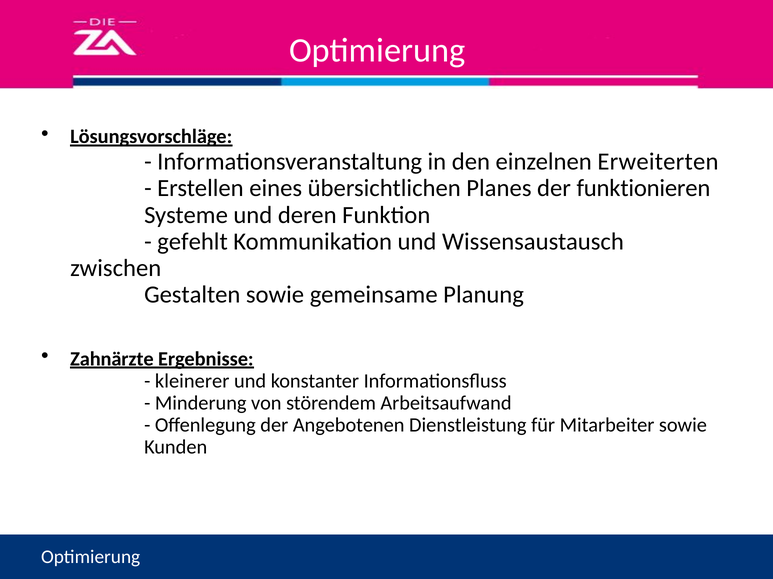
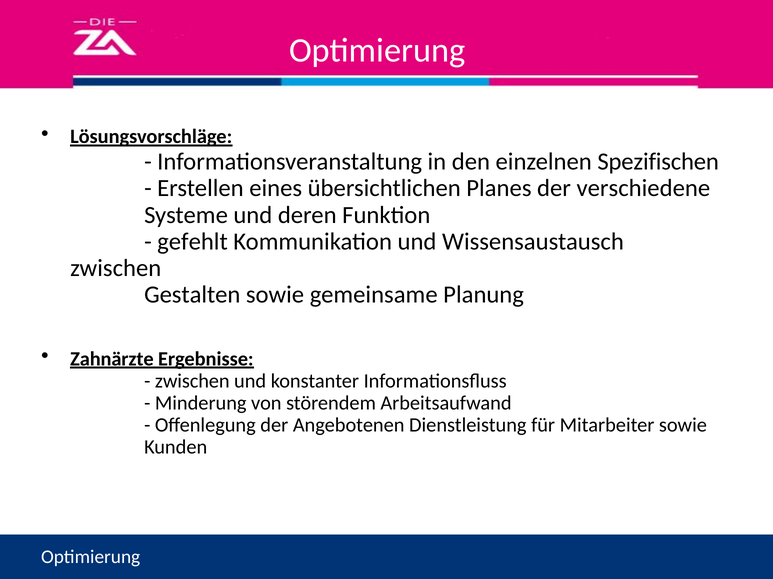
Erweiterten: Erweiterten -> Spezifischen (658, 162)
funktionieren: funktionieren -> verschiedene (643, 189)
kleinerer: kleinerer -> zwischen (192, 381)
